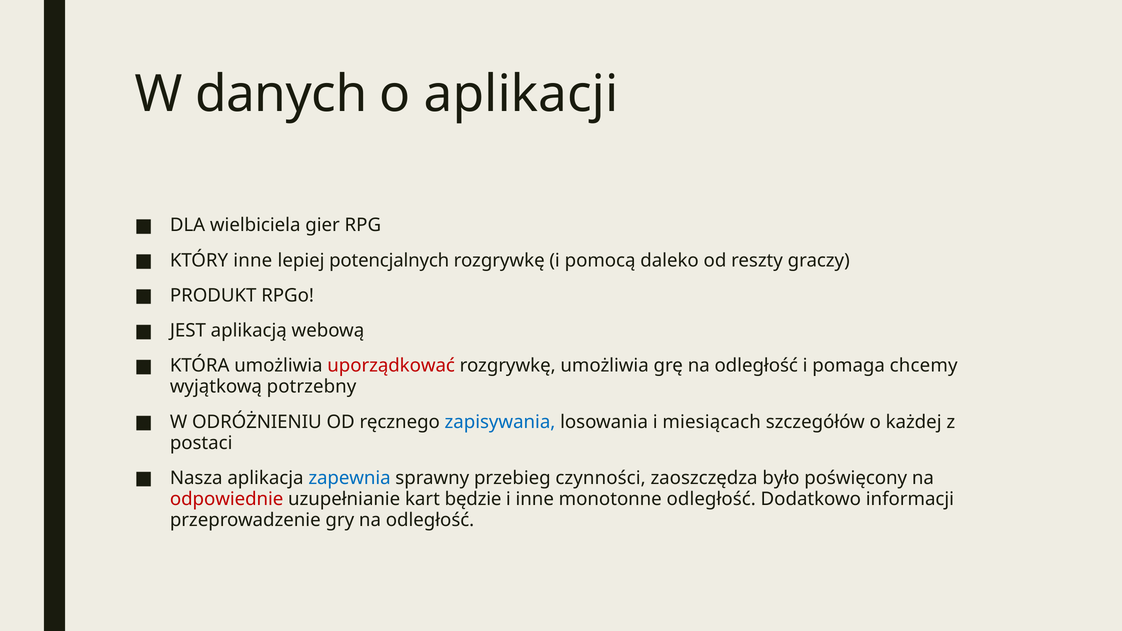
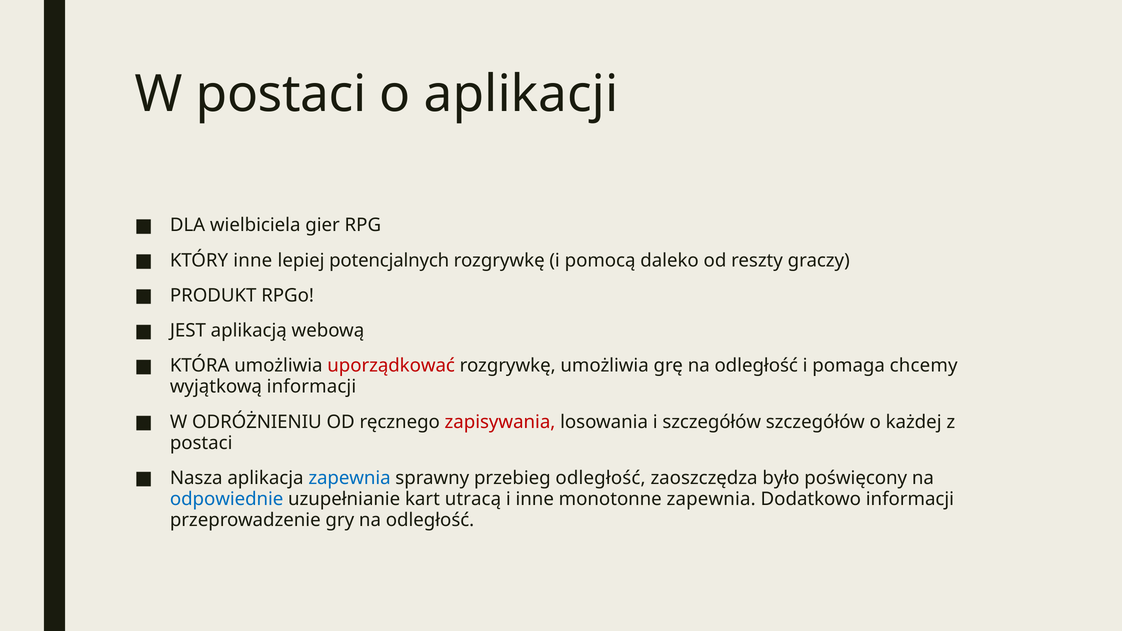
W danych: danych -> postaci (281, 94)
wyjątkową potrzebny: potrzebny -> informacji (311, 387)
zapisywania colour: blue -> red (500, 422)
i miesiącach: miesiącach -> szczegółów (712, 422)
przebieg czynności: czynności -> odległość (601, 478)
odpowiednie colour: red -> blue (227, 499)
będzie: będzie -> utracą (473, 499)
monotonne odległość: odległość -> zapewnia (711, 499)
